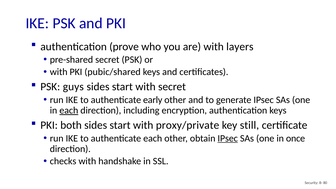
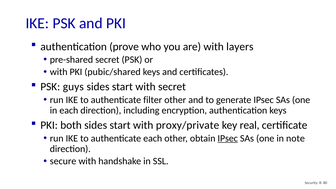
early: early -> filter (153, 100)
each underline: present -> none (69, 110)
still: still -> real (250, 125)
once: once -> note (295, 138)
checks: checks -> secure (63, 161)
